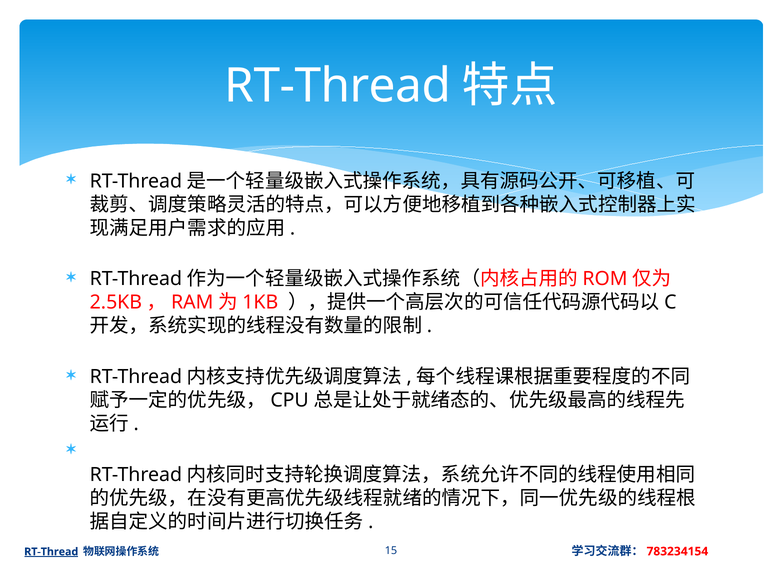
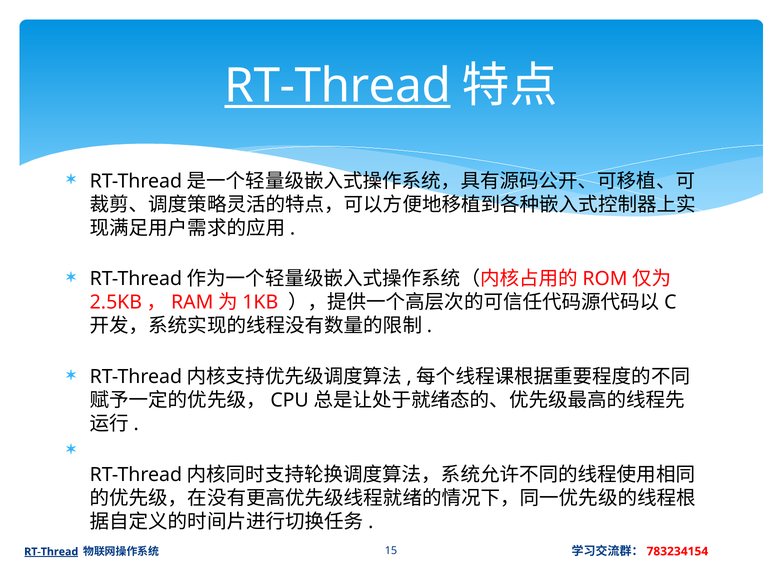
RT-Thread underline: none -> present (338, 86)
